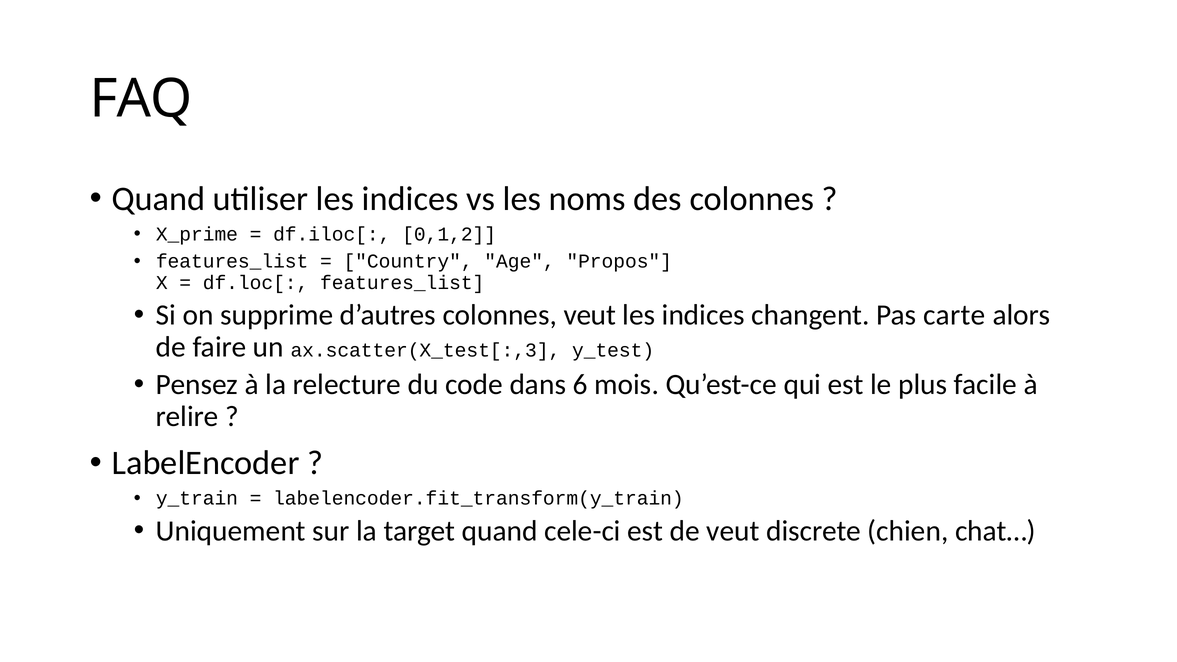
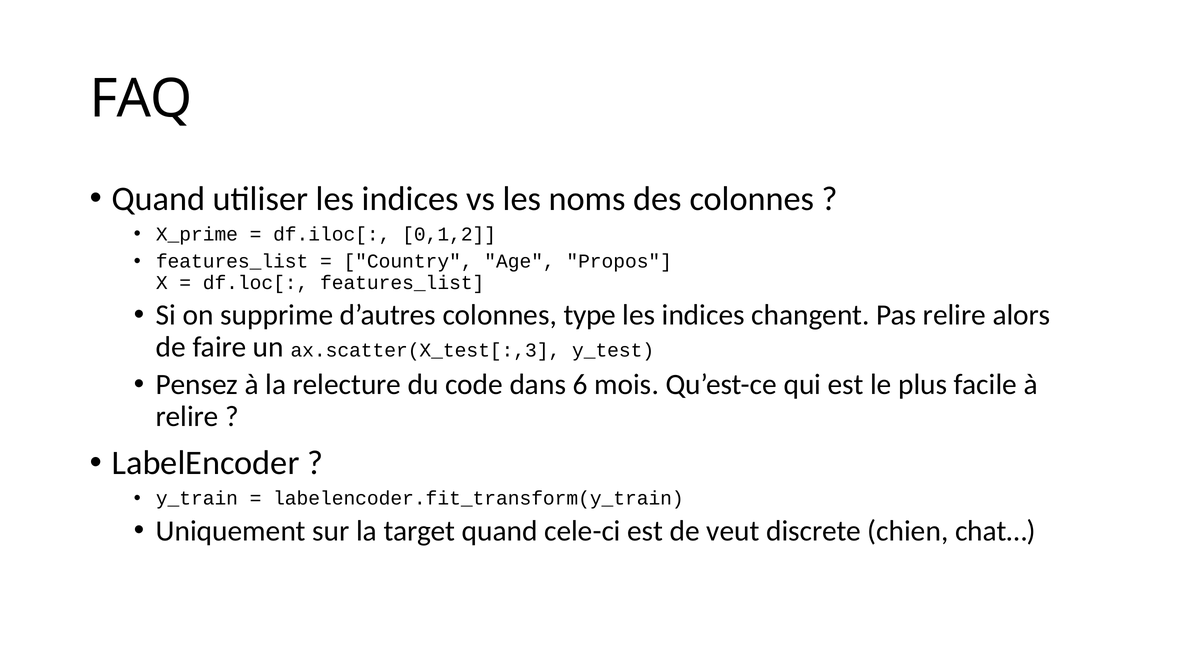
colonnes veut: veut -> type (590, 315)
Pas carte: carte -> relire (954, 315)
